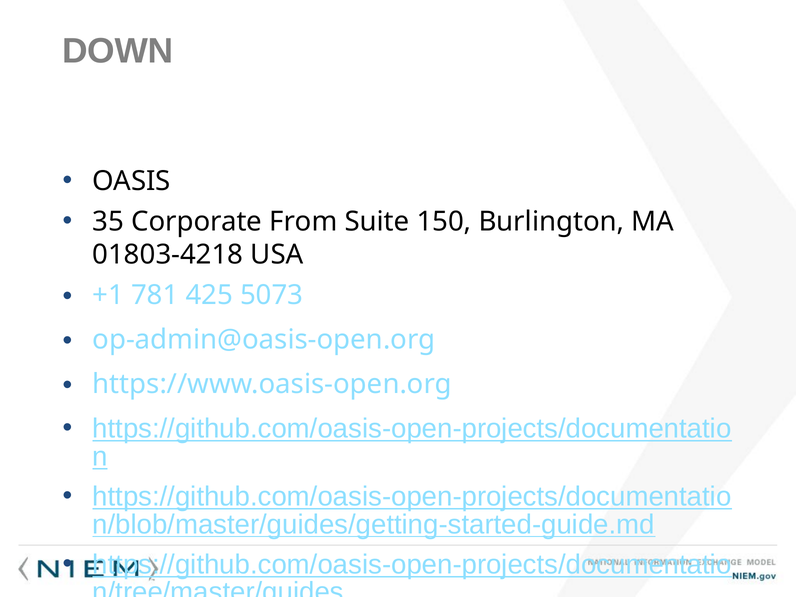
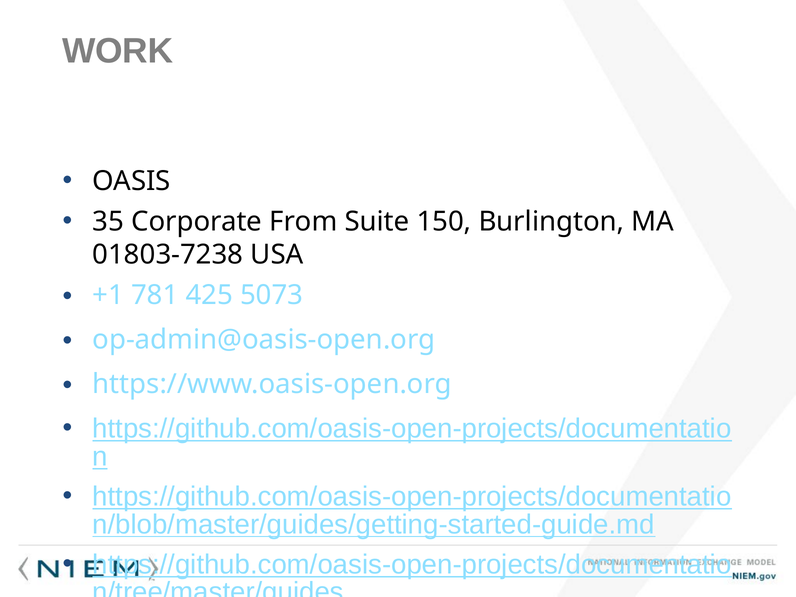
DOWN: DOWN -> WORK (118, 51)
01803-4218: 01803-4218 -> 01803-7238 (168, 255)
